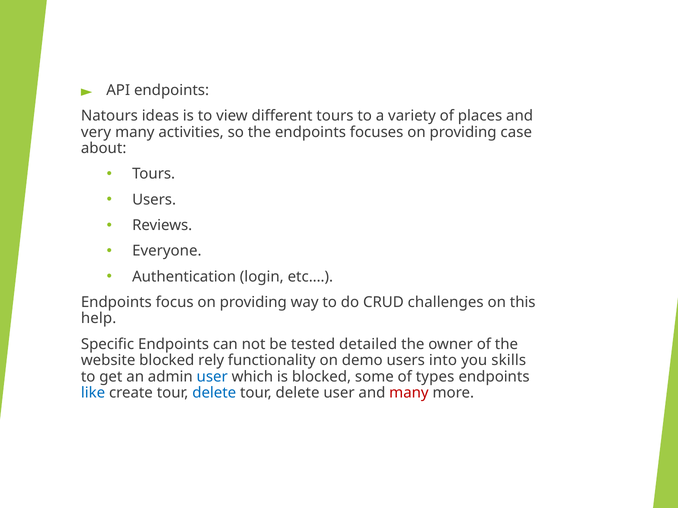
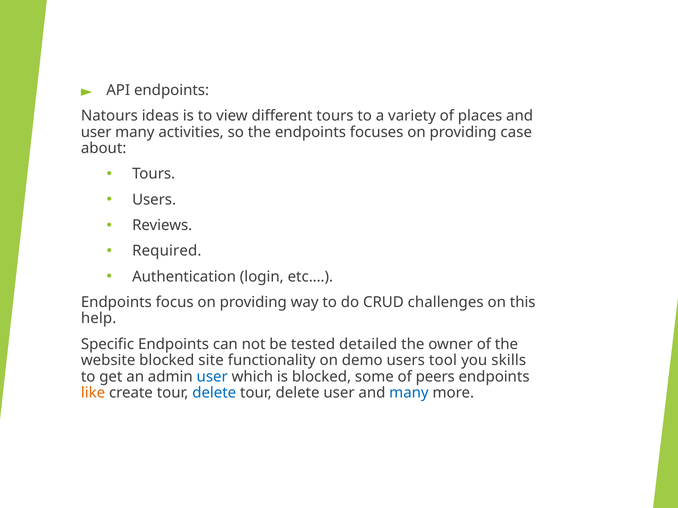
very: very -> user (96, 132)
Everyone: Everyone -> Required (167, 251)
rely: rely -> site (211, 361)
into: into -> tool (443, 361)
types: types -> peers (435, 377)
like colour: blue -> orange (93, 393)
many colour: red -> blue (409, 393)
